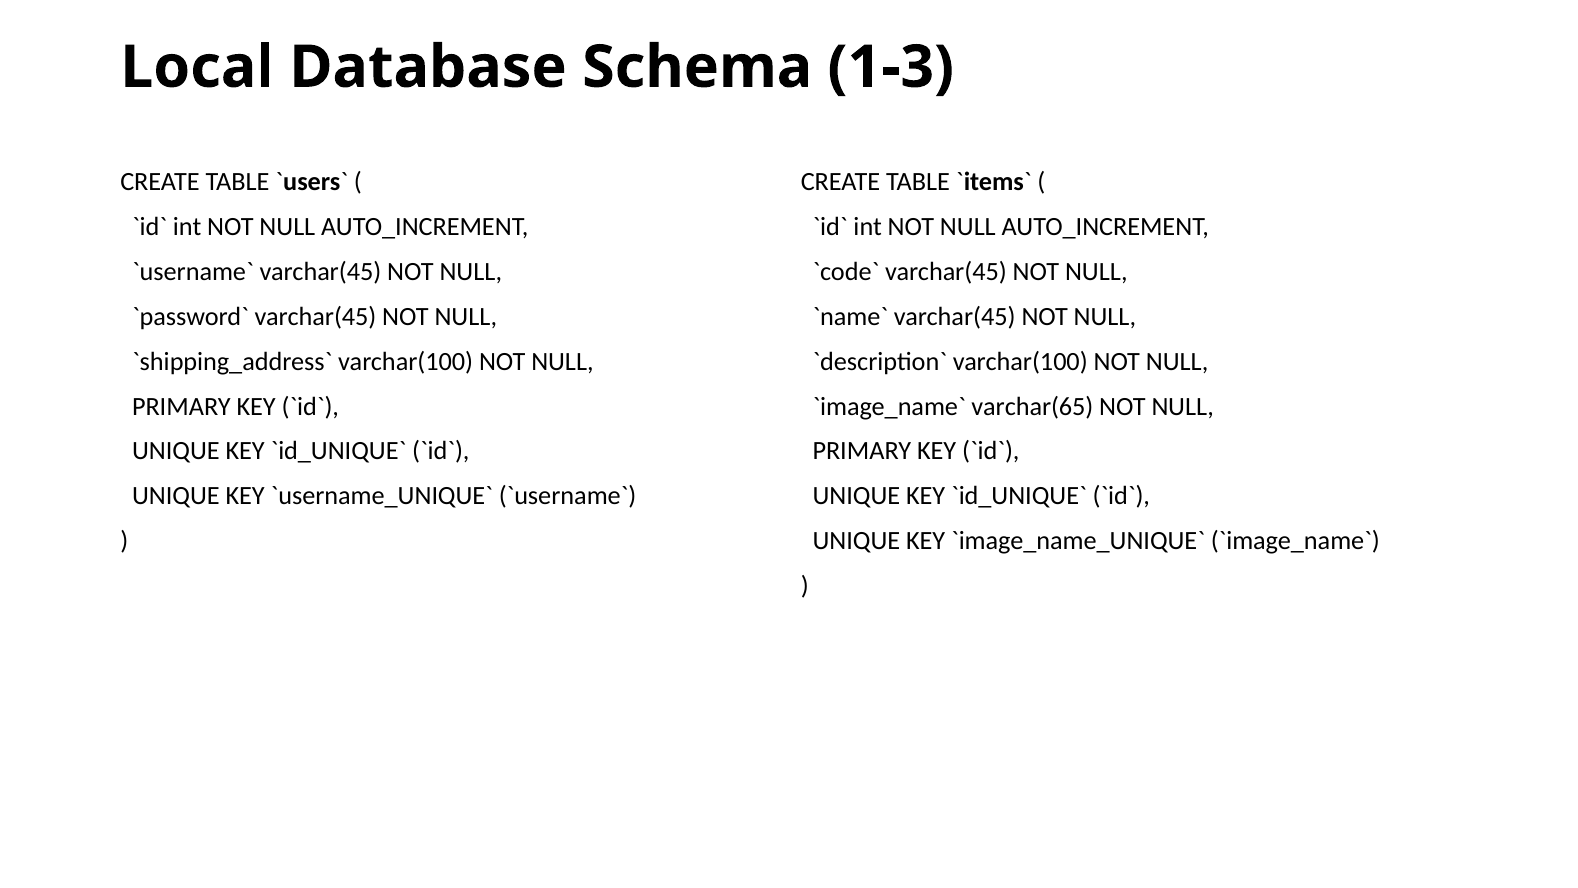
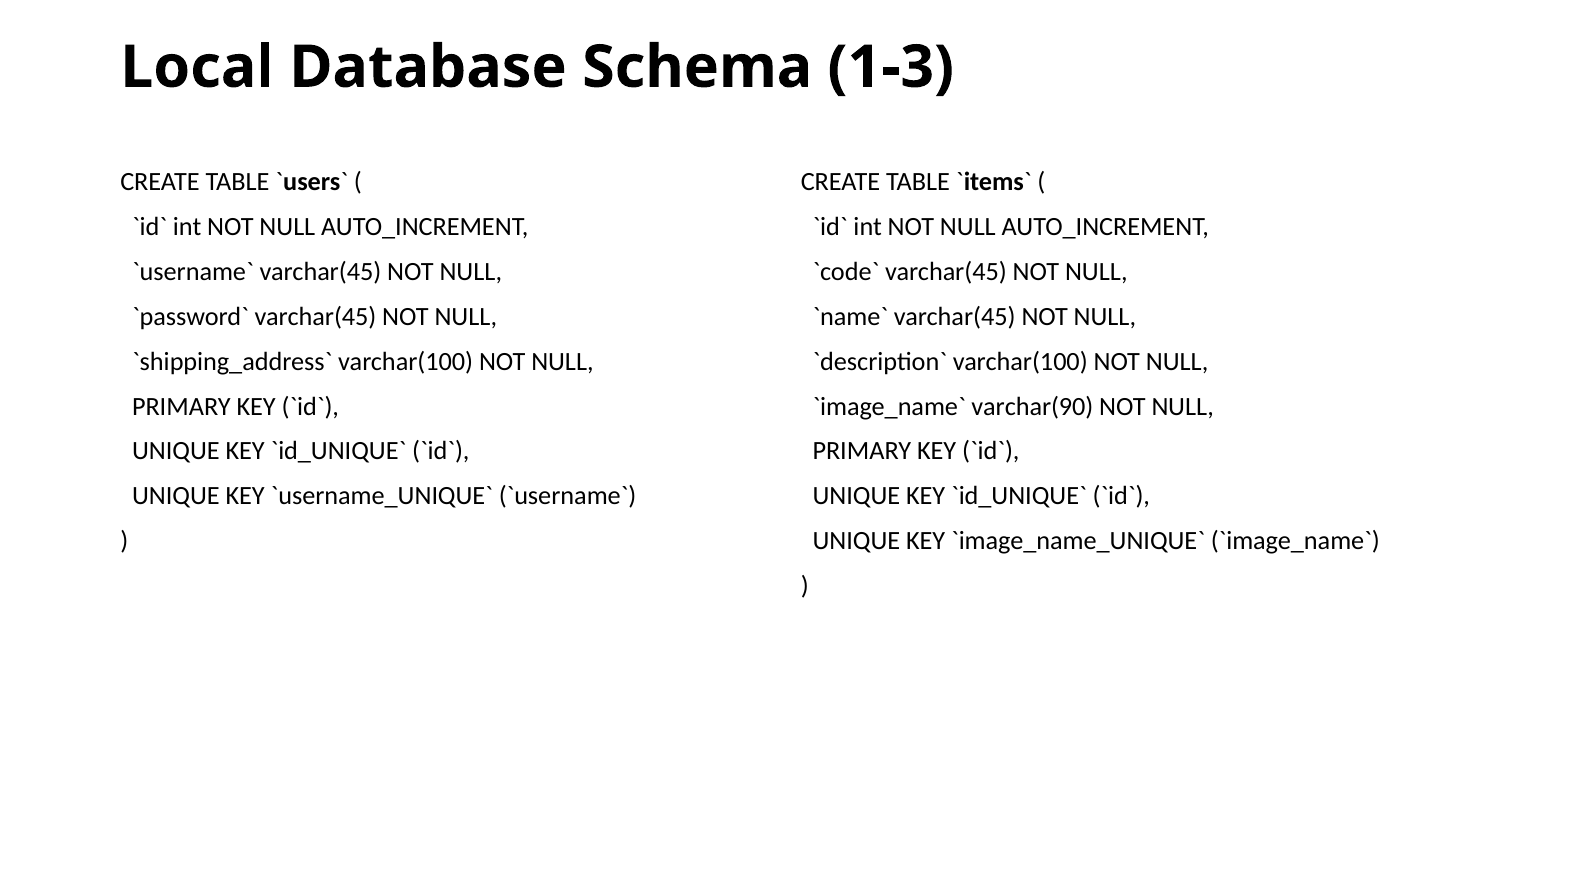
varchar(65: varchar(65 -> varchar(90 (1032, 406)
